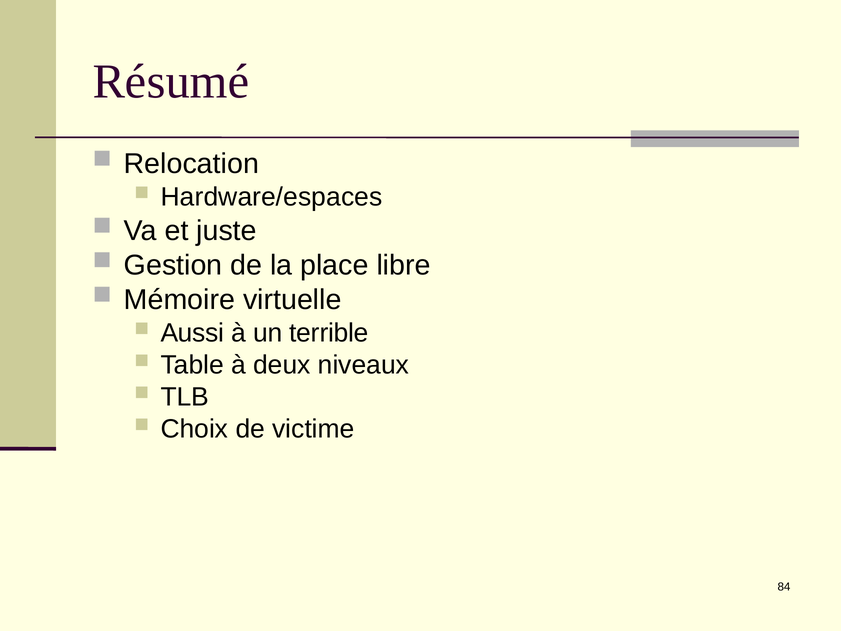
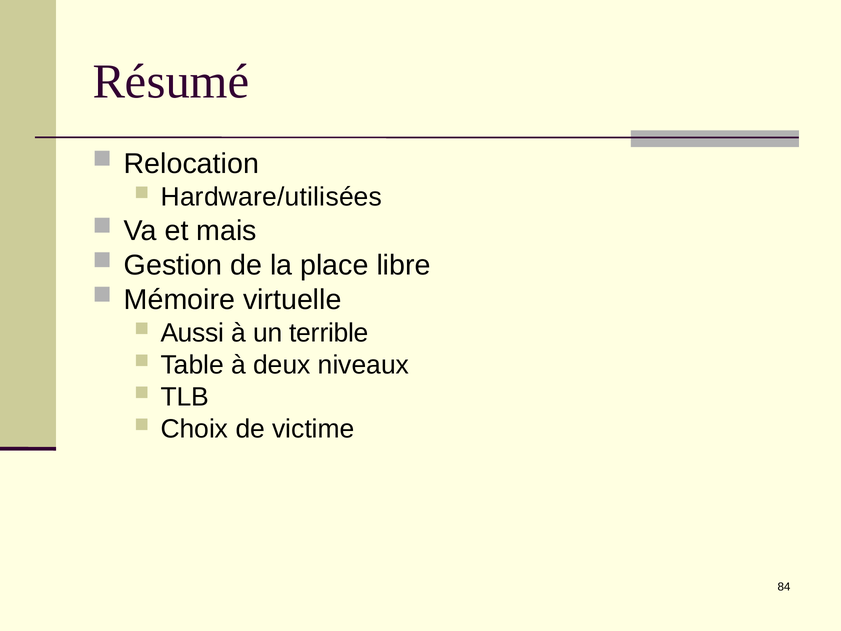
Hardware/espaces: Hardware/espaces -> Hardware/utilisées (271, 197)
juste: juste -> mais (227, 231)
